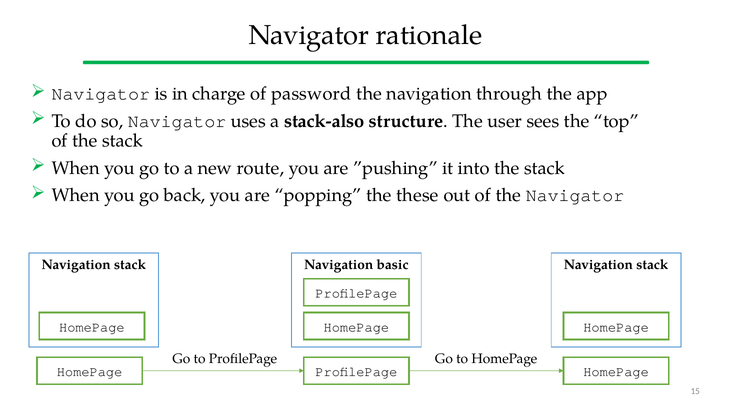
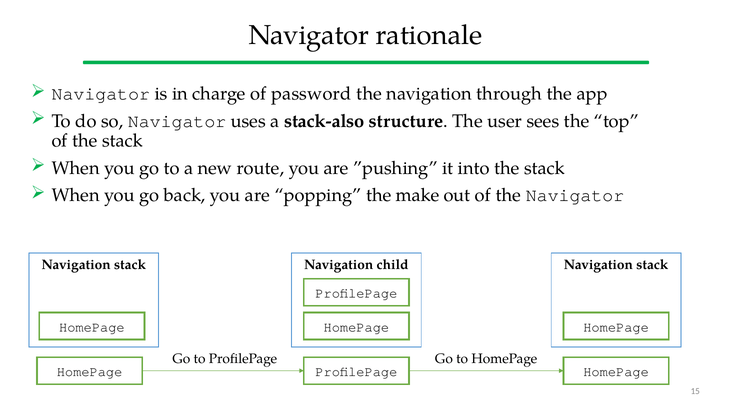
these: these -> make (418, 195)
basic: basic -> child (393, 265)
